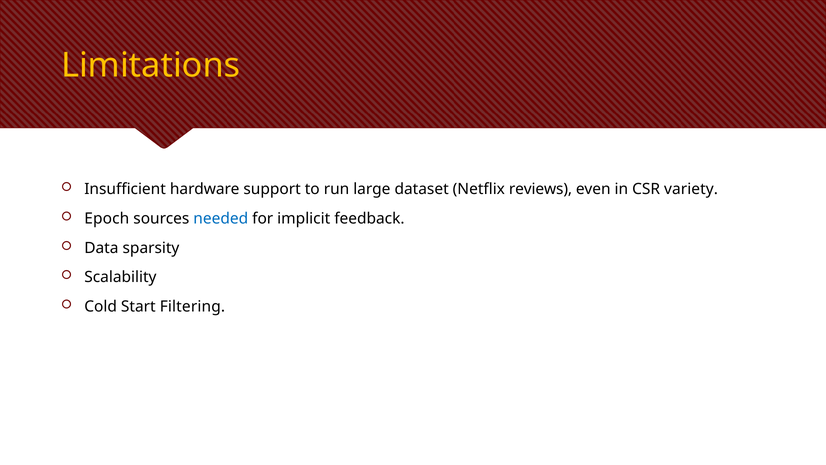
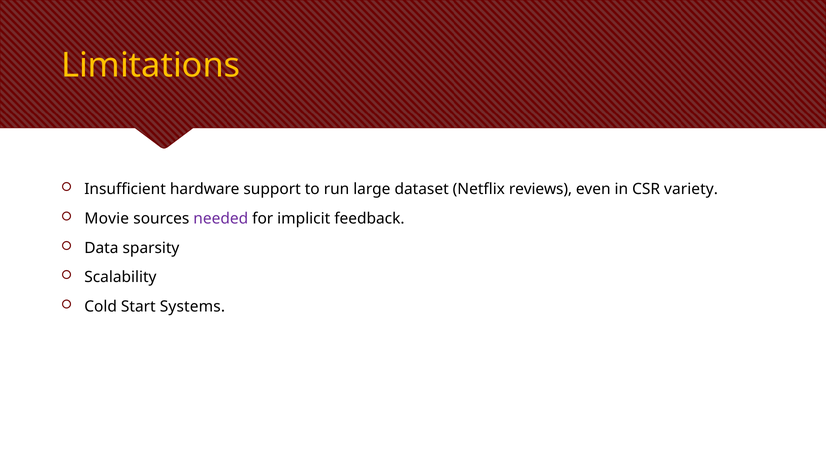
Epoch: Epoch -> Movie (107, 218)
needed colour: blue -> purple (221, 218)
Filtering: Filtering -> Systems (192, 306)
